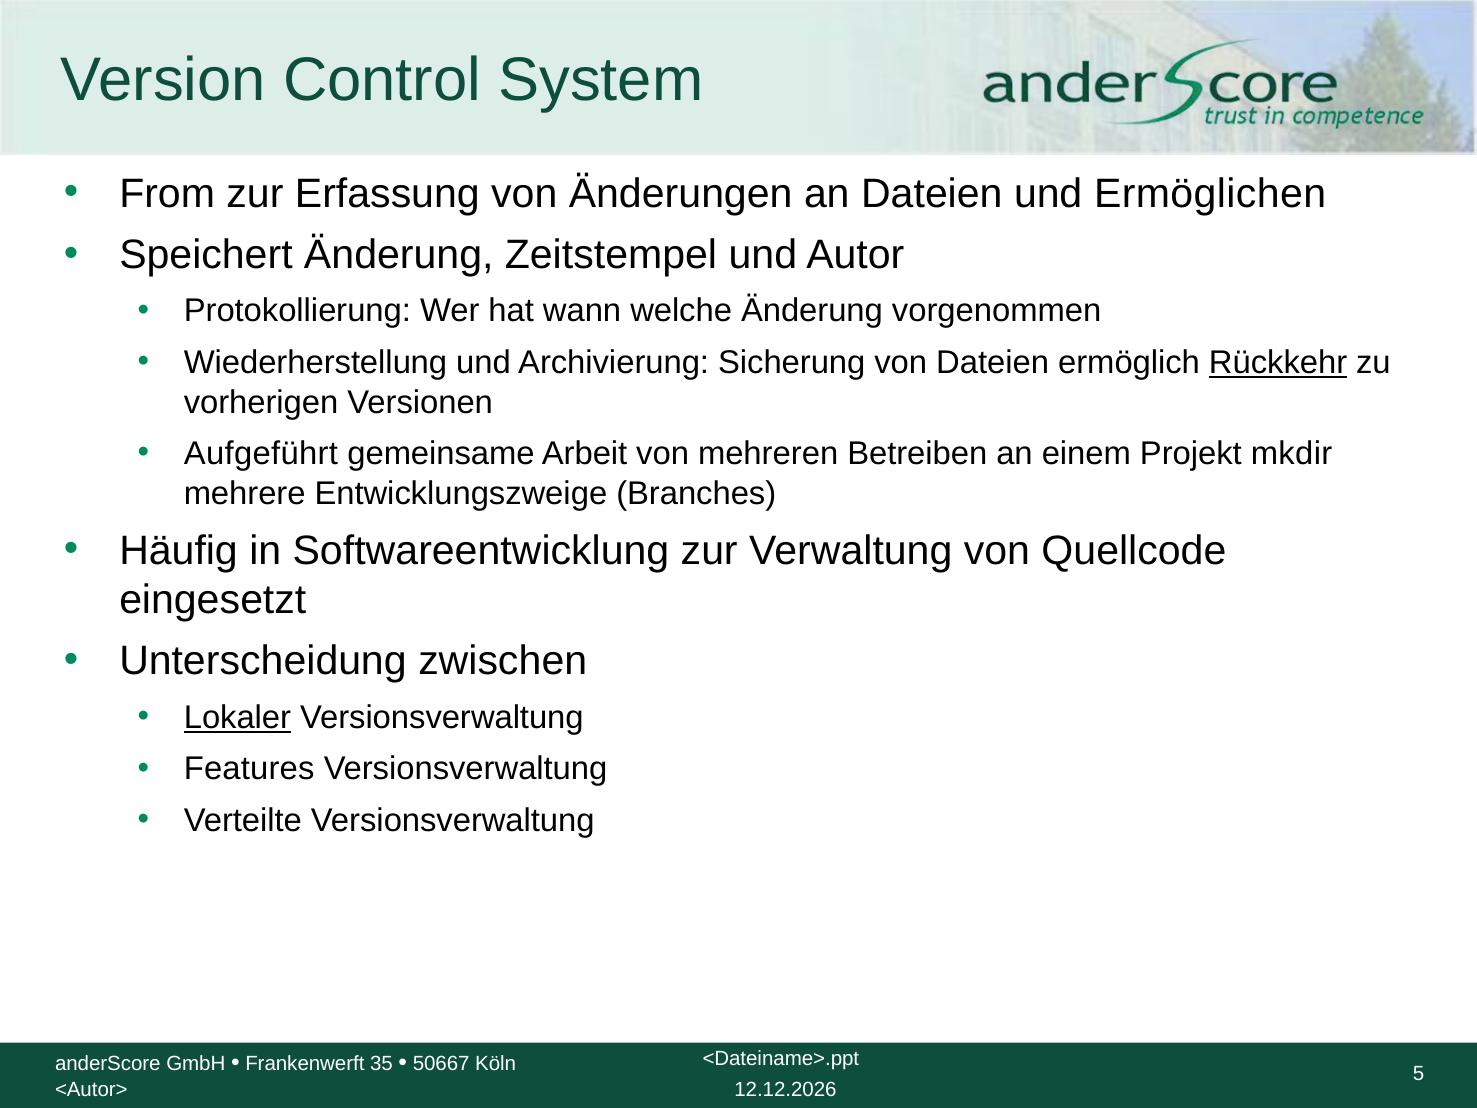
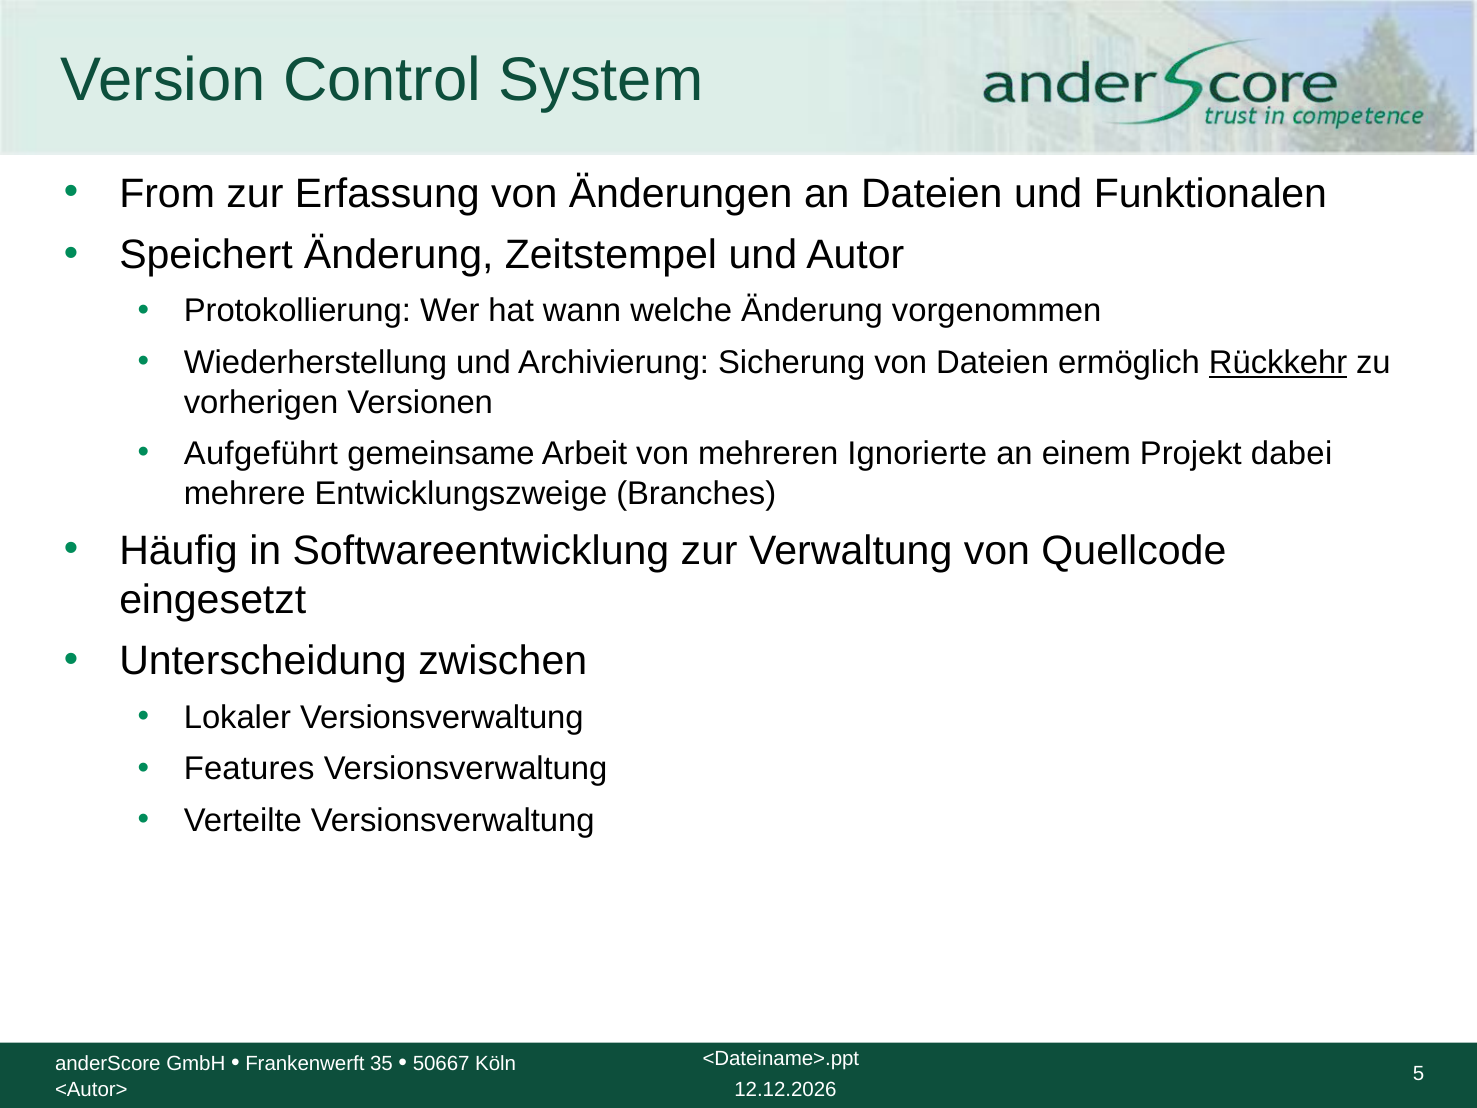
Ermöglichen: Ermöglichen -> Funktionalen (1210, 193)
Betreiben: Betreiben -> Ignorierte (917, 454)
mkdir: mkdir -> dabei (1292, 454)
Lokaler underline: present -> none (237, 717)
